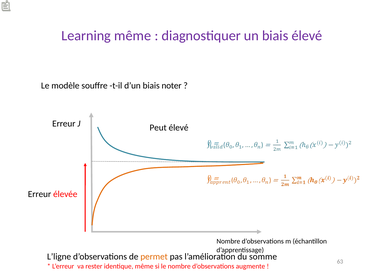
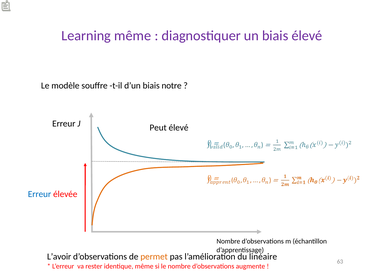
noter: noter -> notre (172, 85)
Erreur colour: black -> blue (40, 194)
L’ligne: L’ligne -> L’avoir (59, 256)
somme: somme -> linéaire (263, 256)
